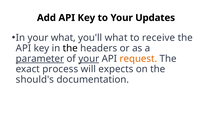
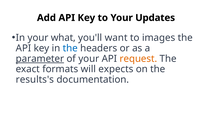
you'll what: what -> want (116, 38)
receive: receive -> images (159, 38)
the colour: black -> blue (70, 48)
your underline: present -> none (89, 59)
process: process -> formats (60, 69)
should's: should's -> results's (35, 80)
